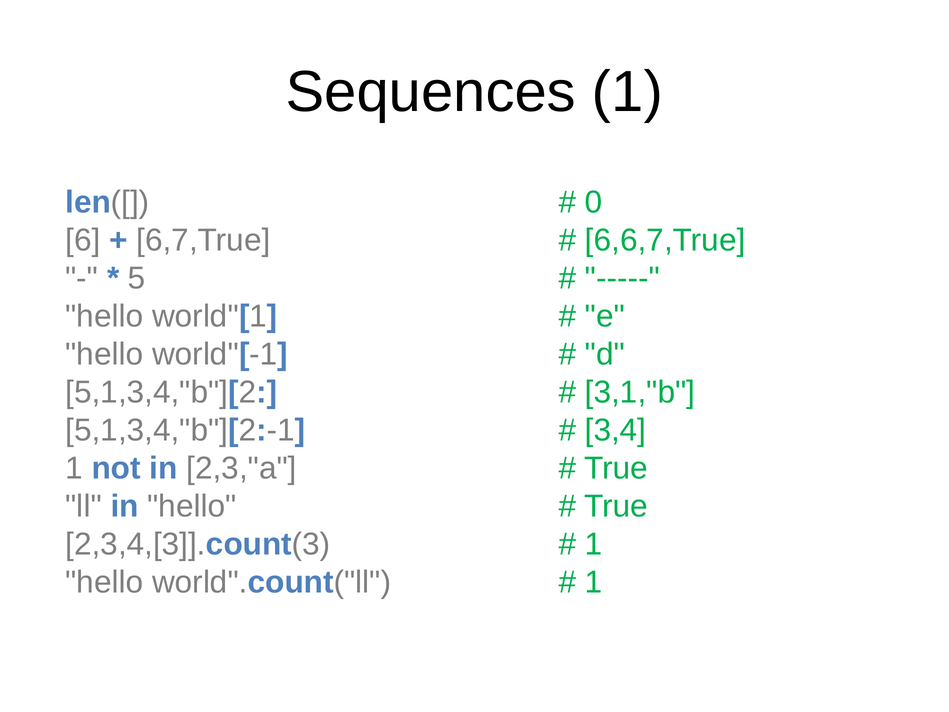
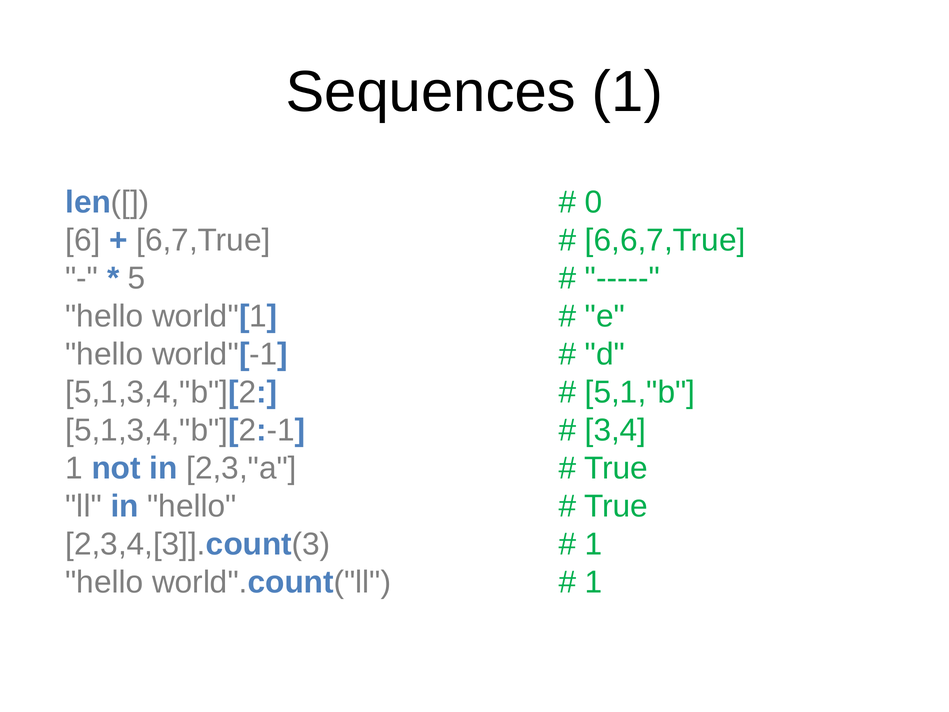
3,1,"b: 3,1,"b -> 5,1,"b (640, 392)
